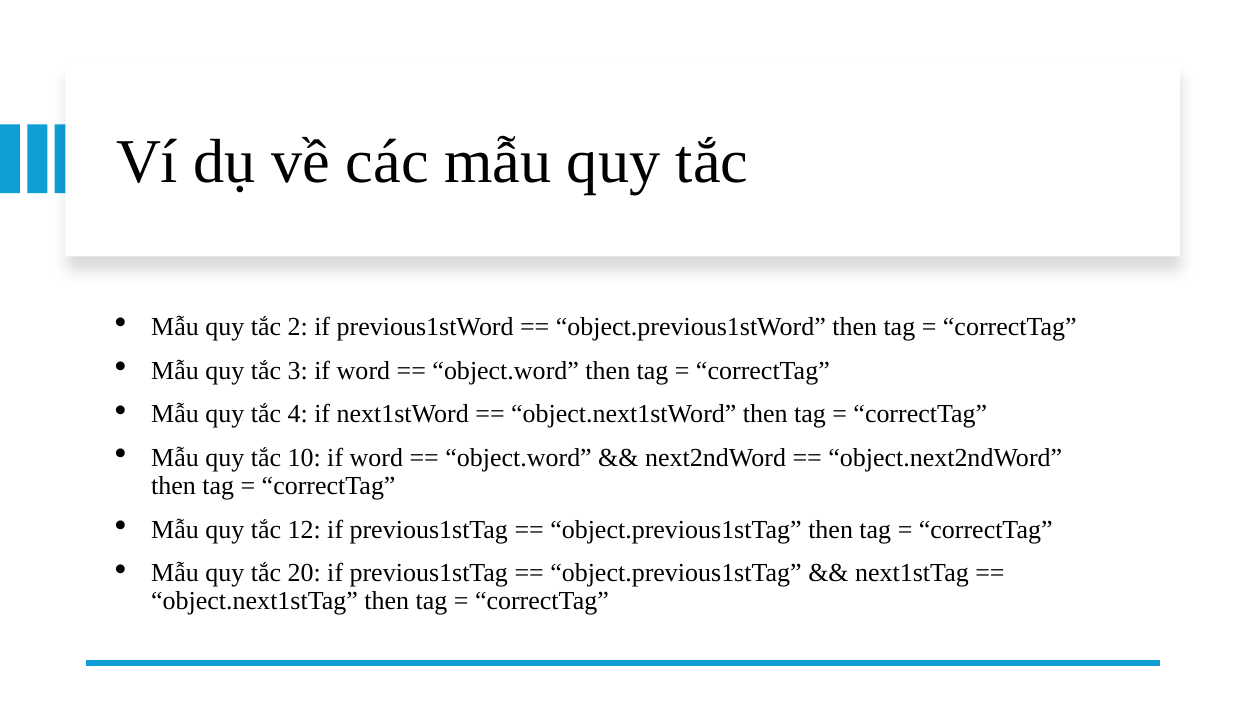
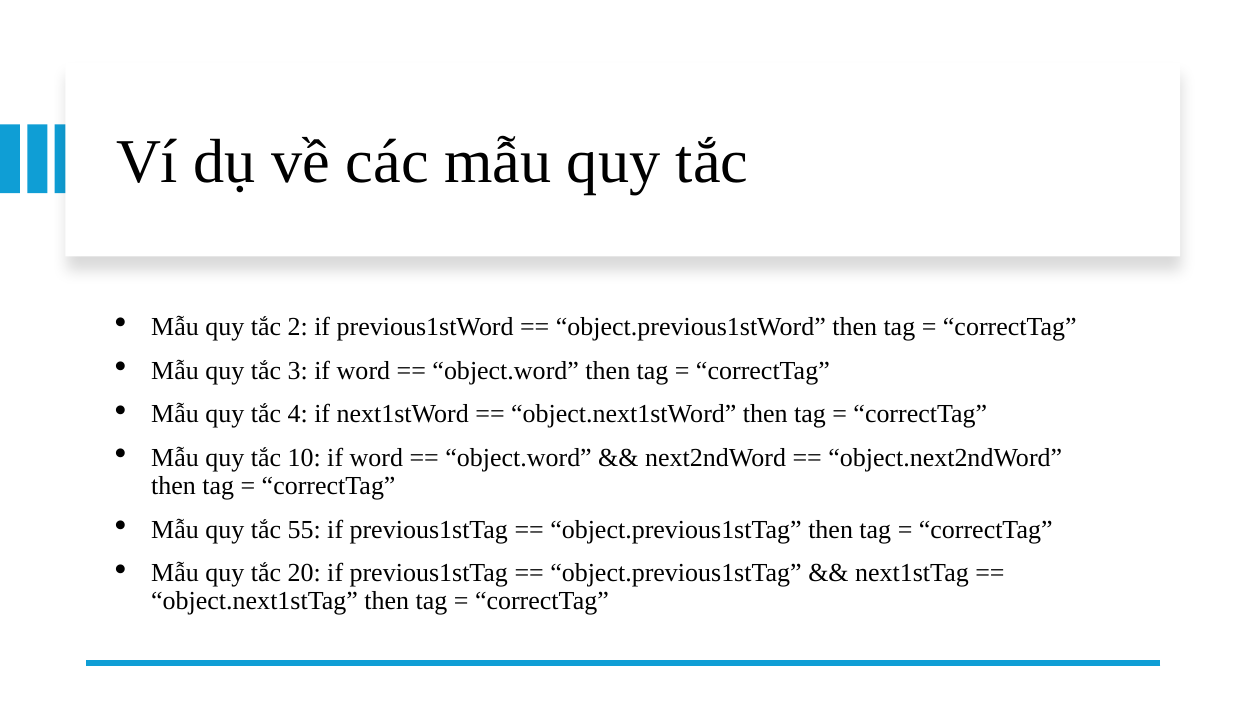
12: 12 -> 55 (304, 530)
